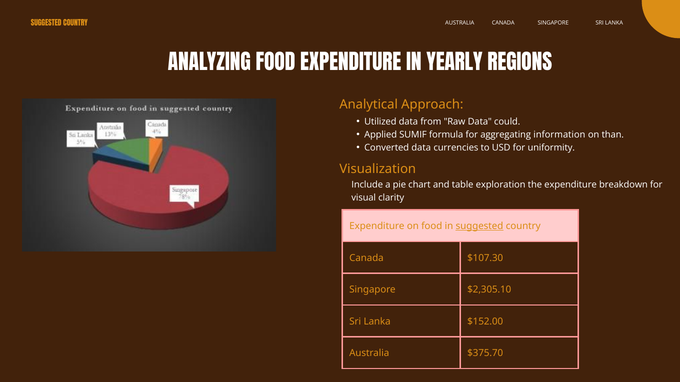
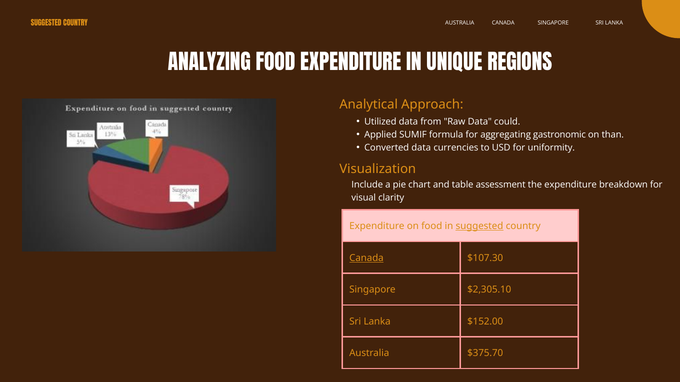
YEARLY: YEARLY -> UNIQUE (454, 63)
information: information -> gastronomic (560, 135)
exploration: exploration -> assessment (501, 185)
Canada underline: none -> present (366, 258)
